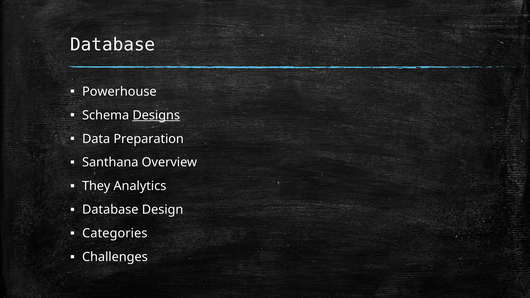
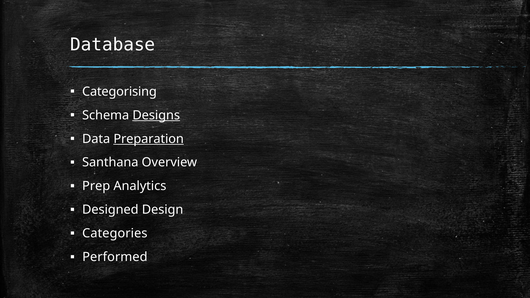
Powerhouse: Powerhouse -> Categorising (119, 92)
Preparation underline: none -> present (149, 139)
They: They -> Prep (96, 186)
Database: Database -> Designed (110, 210)
Challenges: Challenges -> Performed (115, 257)
